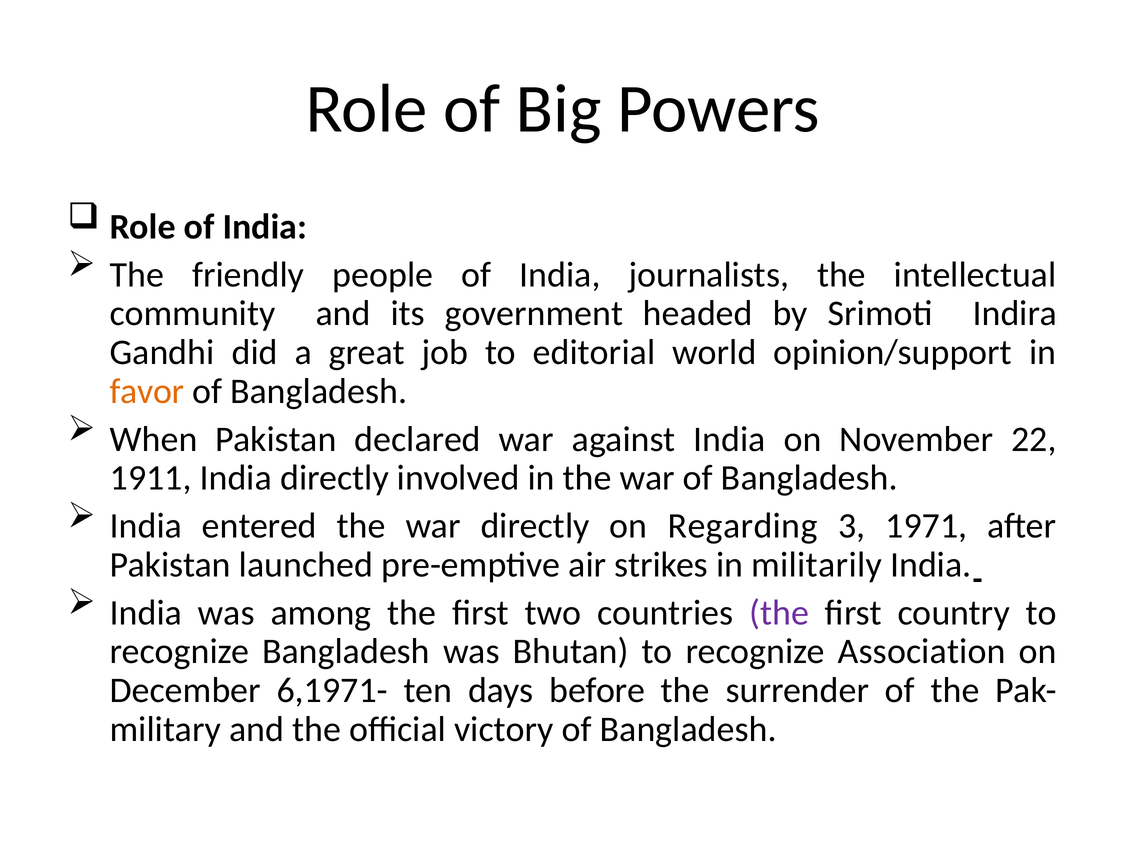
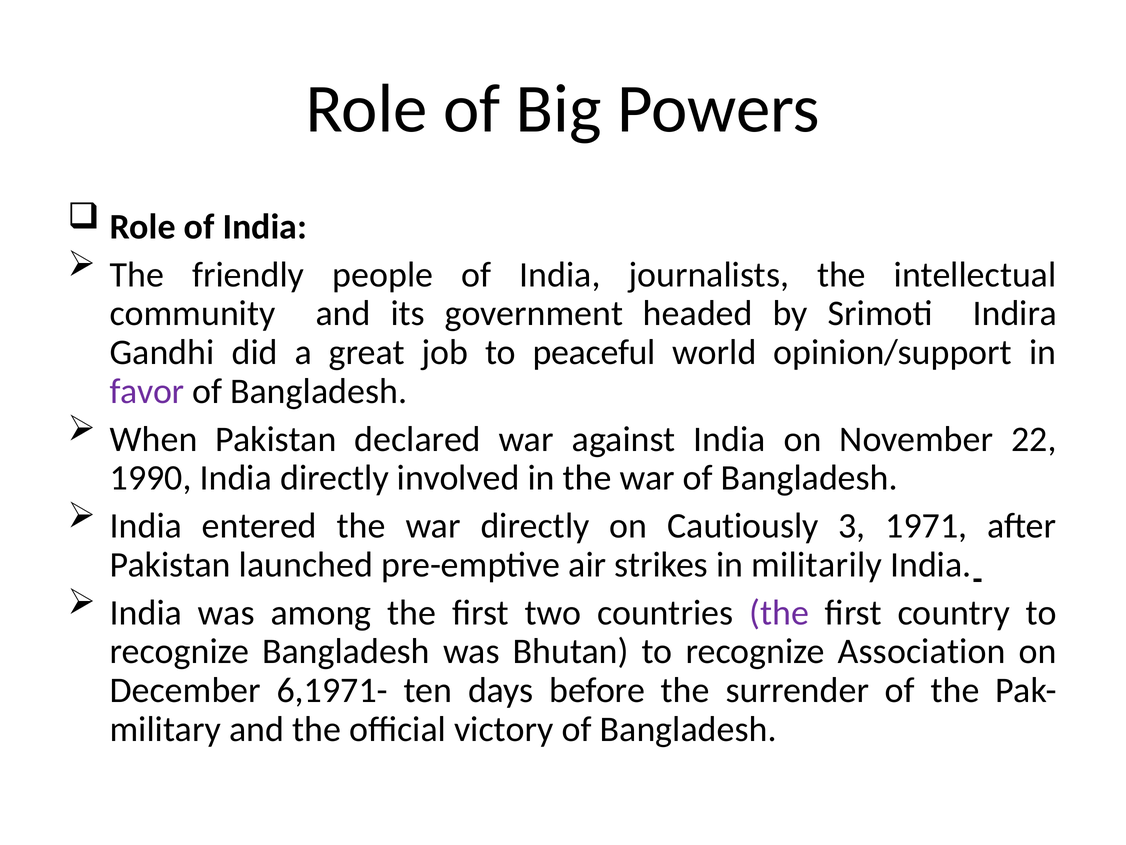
editorial: editorial -> peaceful (594, 352)
favor colour: orange -> purple (147, 391)
1911: 1911 -> 1990 (151, 478)
Regarding: Regarding -> Cautiously (743, 526)
